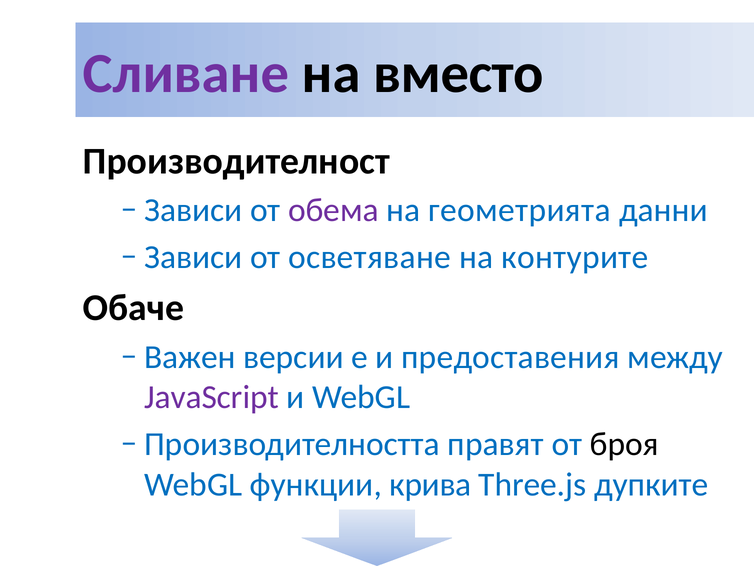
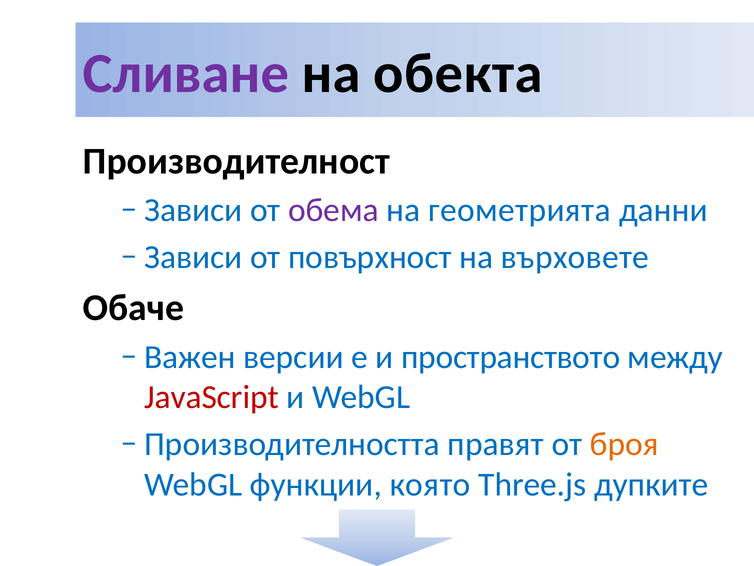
вместо: вместо -> обекта (458, 74)
осветяване: осветяване -> повърхност (370, 257)
контурите: контурите -> върховете (575, 257)
предоставения: предоставения -> пространството (511, 357)
JavaScript colour: purple -> red (211, 397)
броя colour: black -> orange (624, 444)
крива: крива -> която (430, 484)
